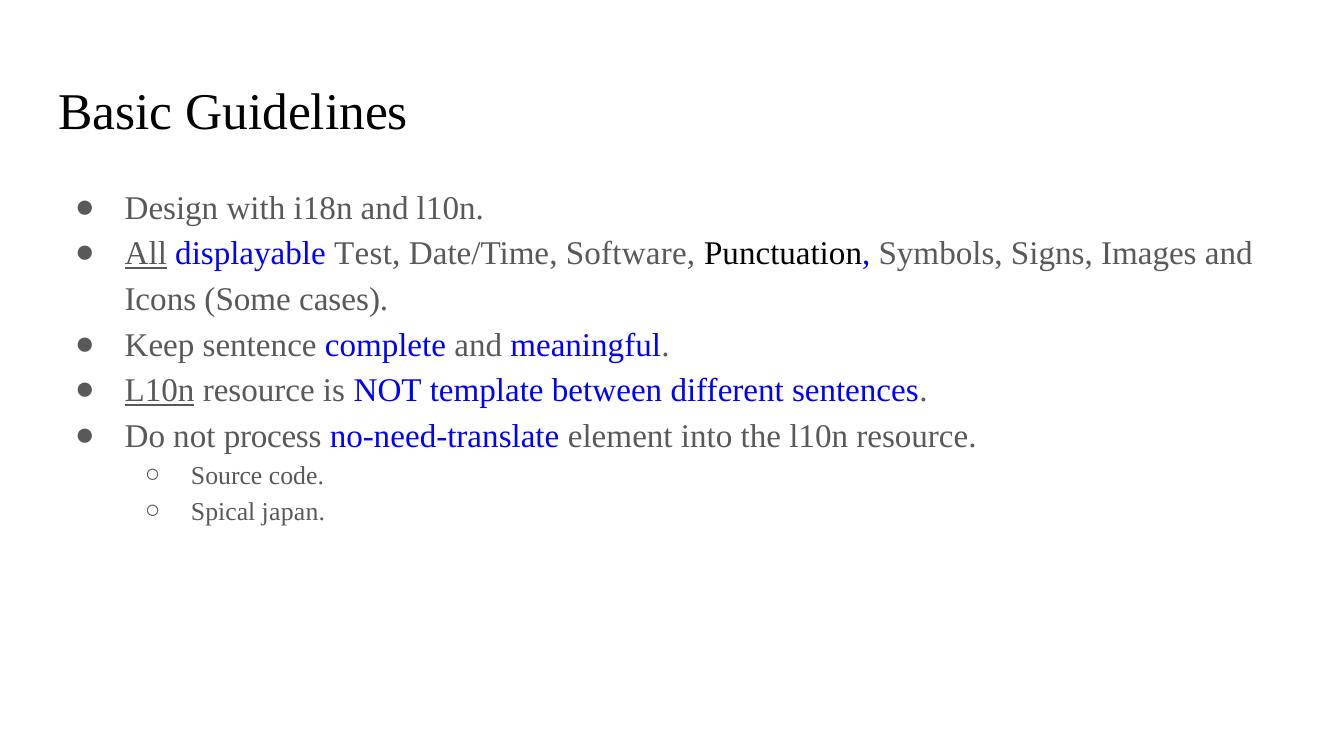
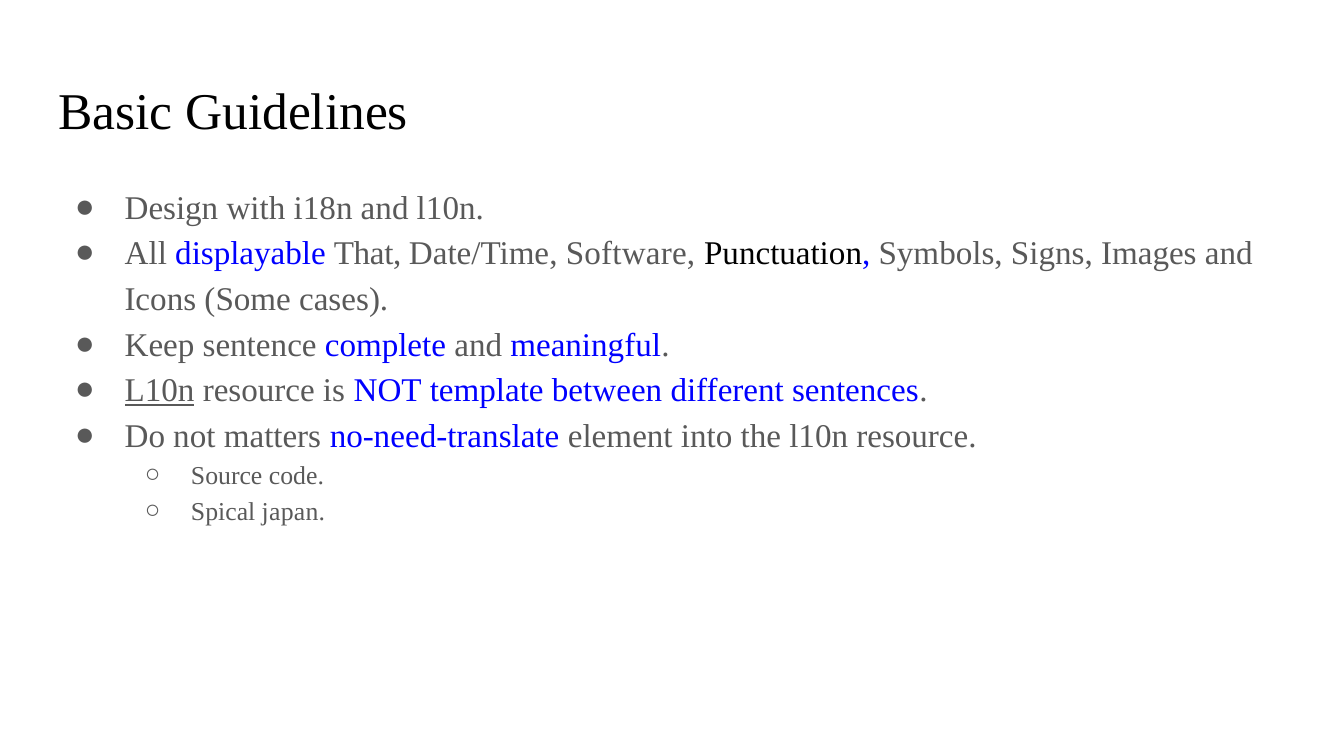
All underline: present -> none (146, 254)
Test: Test -> That (368, 254)
process: process -> matters (273, 437)
